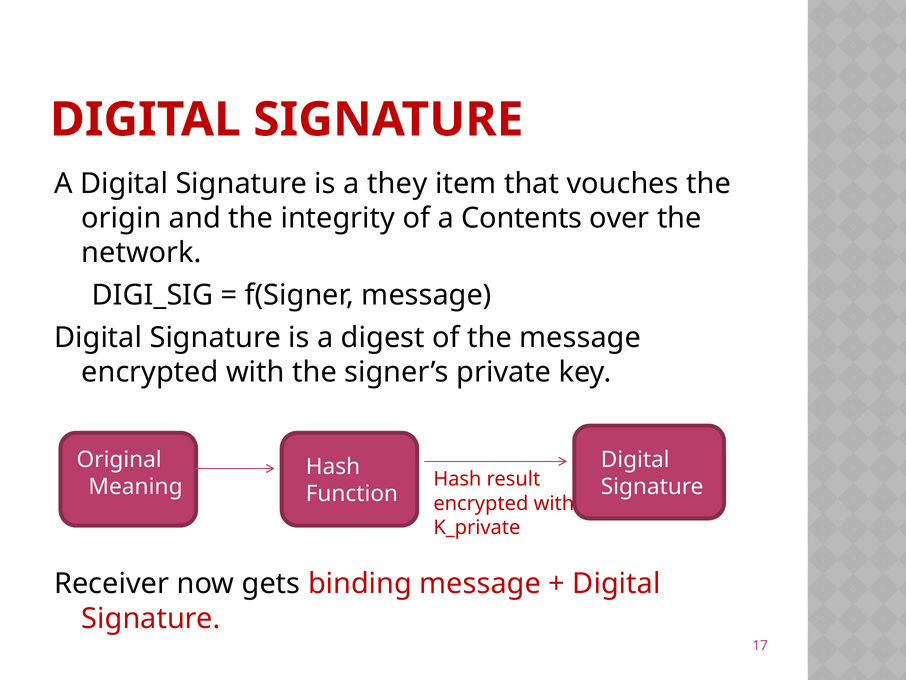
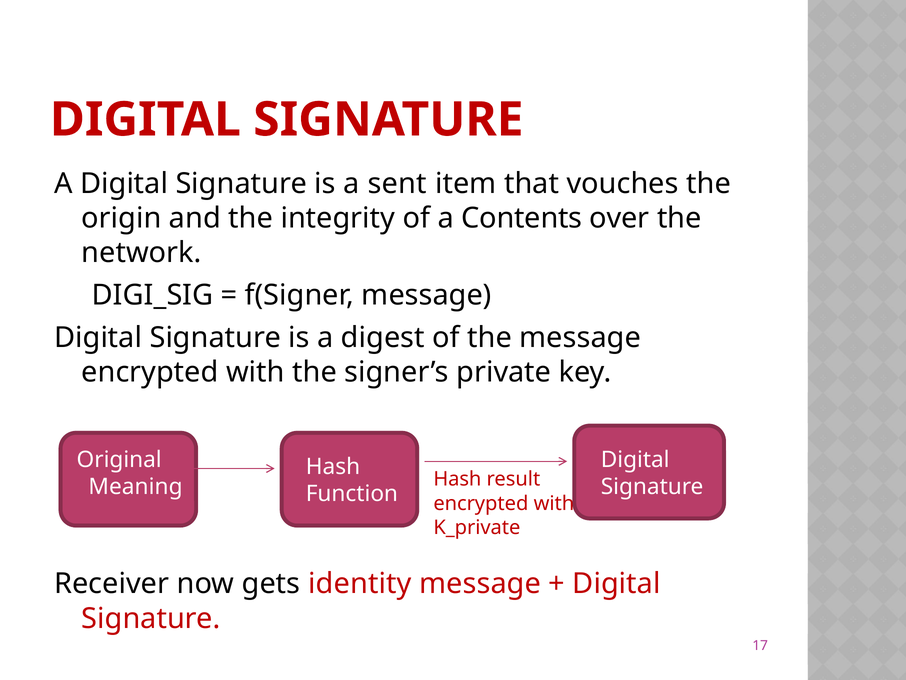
they: they -> sent (397, 183)
binding: binding -> identity (360, 583)
